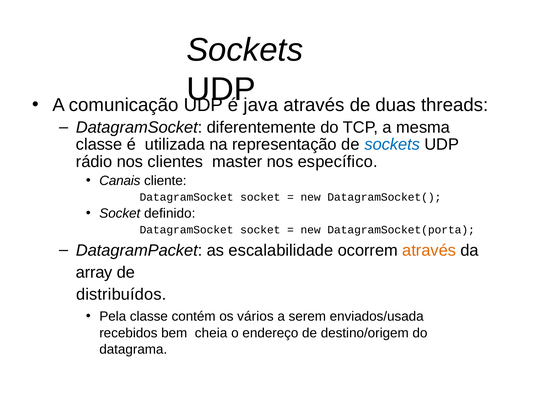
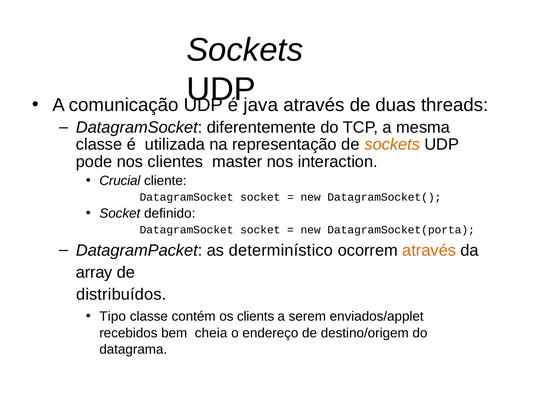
sockets colour: blue -> orange (392, 144)
rádio: rádio -> pode (94, 162)
específico: específico -> interaction (338, 162)
Canais: Canais -> Crucial (120, 181)
escalabilidade: escalabilidade -> determinístico (281, 250)
Pela: Pela -> Tipo (113, 316)
vários: vários -> clients (256, 316)
enviados/usada: enviados/usada -> enviados/applet (377, 316)
